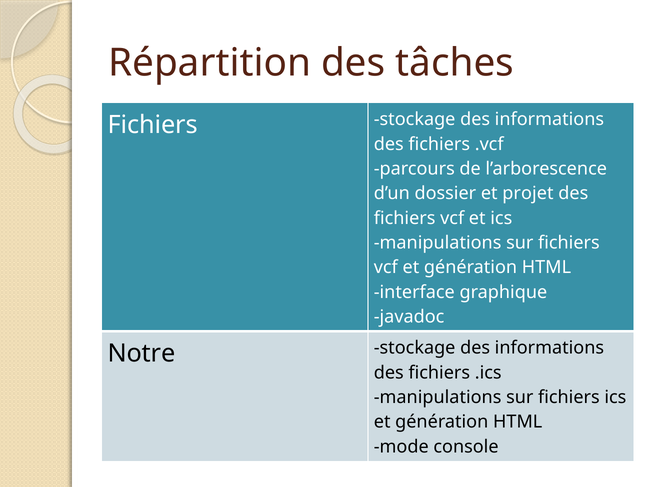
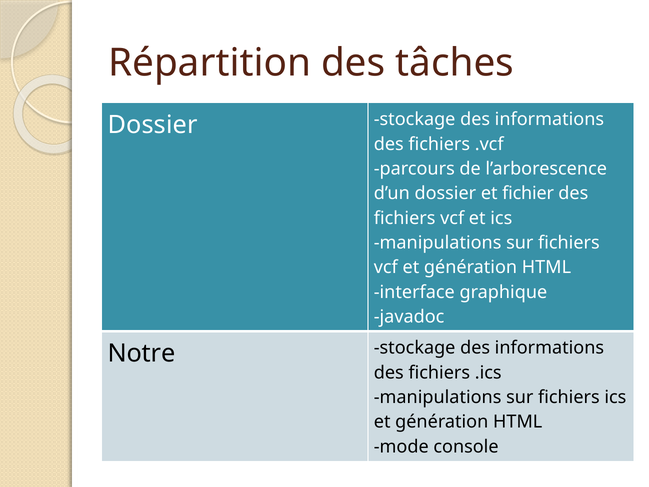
Fichiers: Fichiers -> Dossier (153, 125)
projet: projet -> fichier (528, 193)
